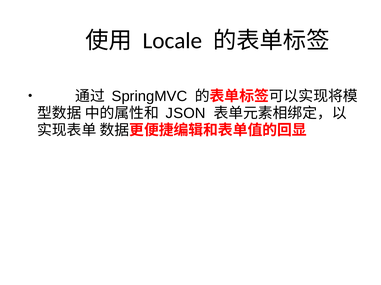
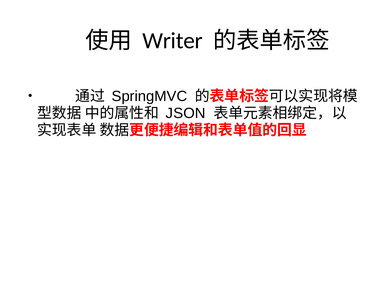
Locale: Locale -> Writer (173, 41)
